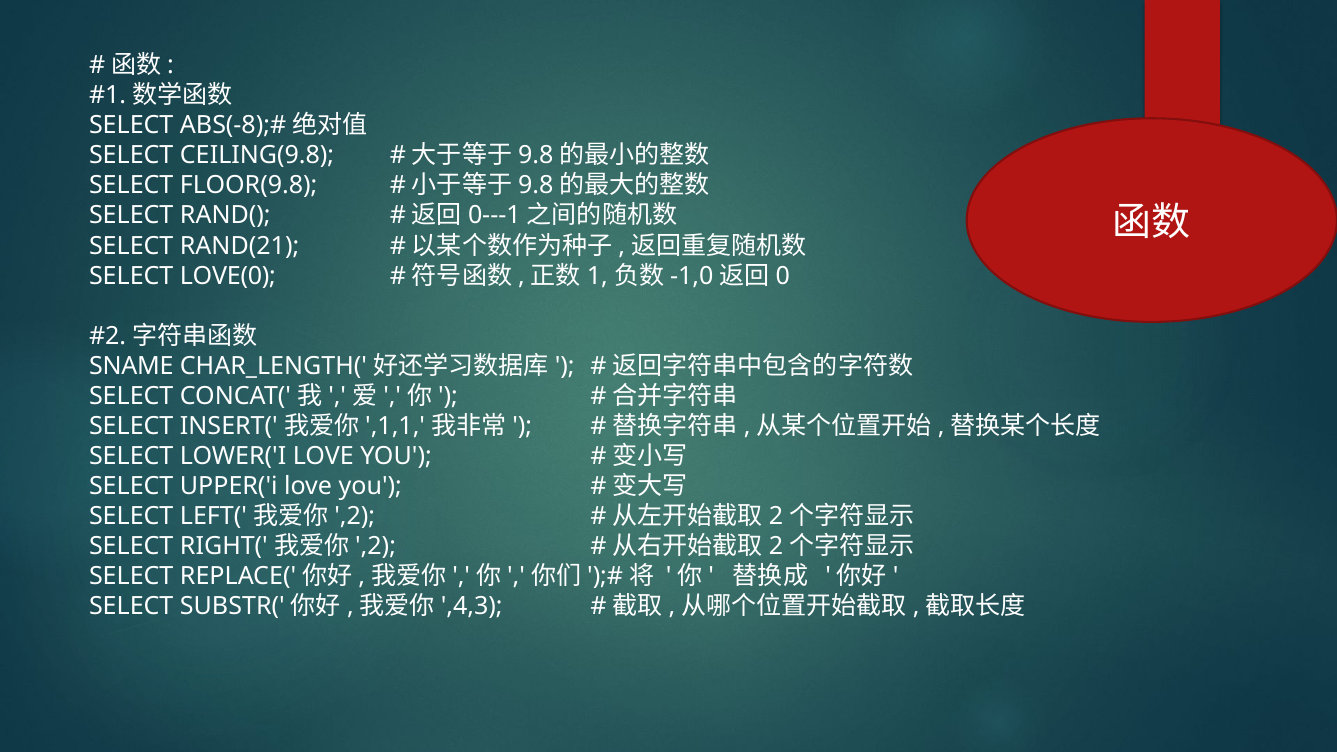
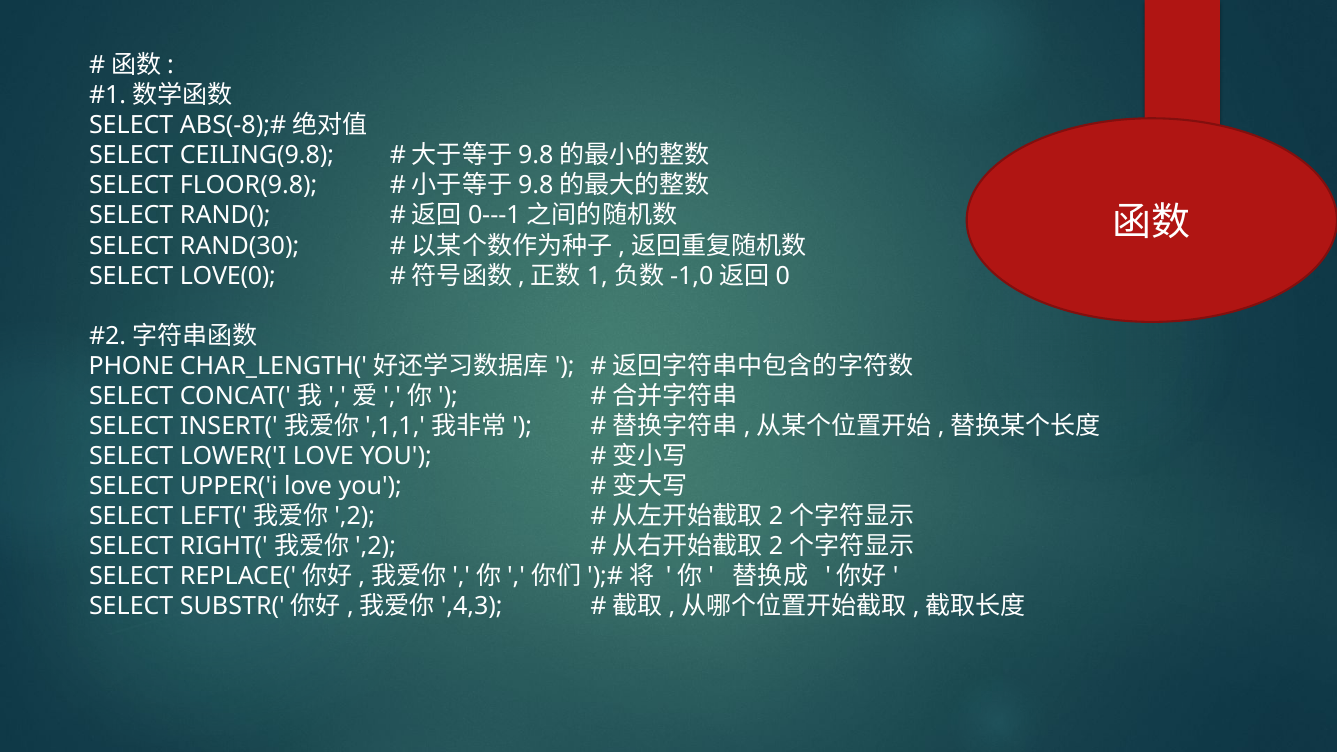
RAND(21: RAND(21 -> RAND(30 (240, 246)
SNAME: SNAME -> PHONE (131, 366)
